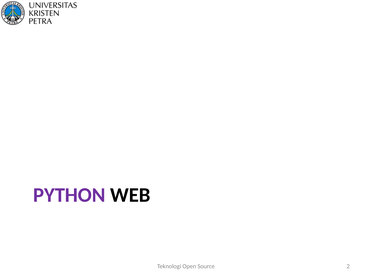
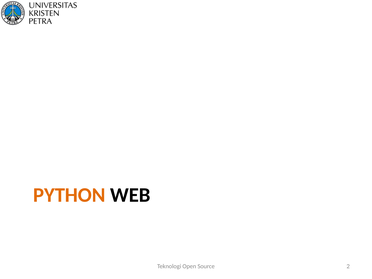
PYTHON colour: purple -> orange (69, 195)
